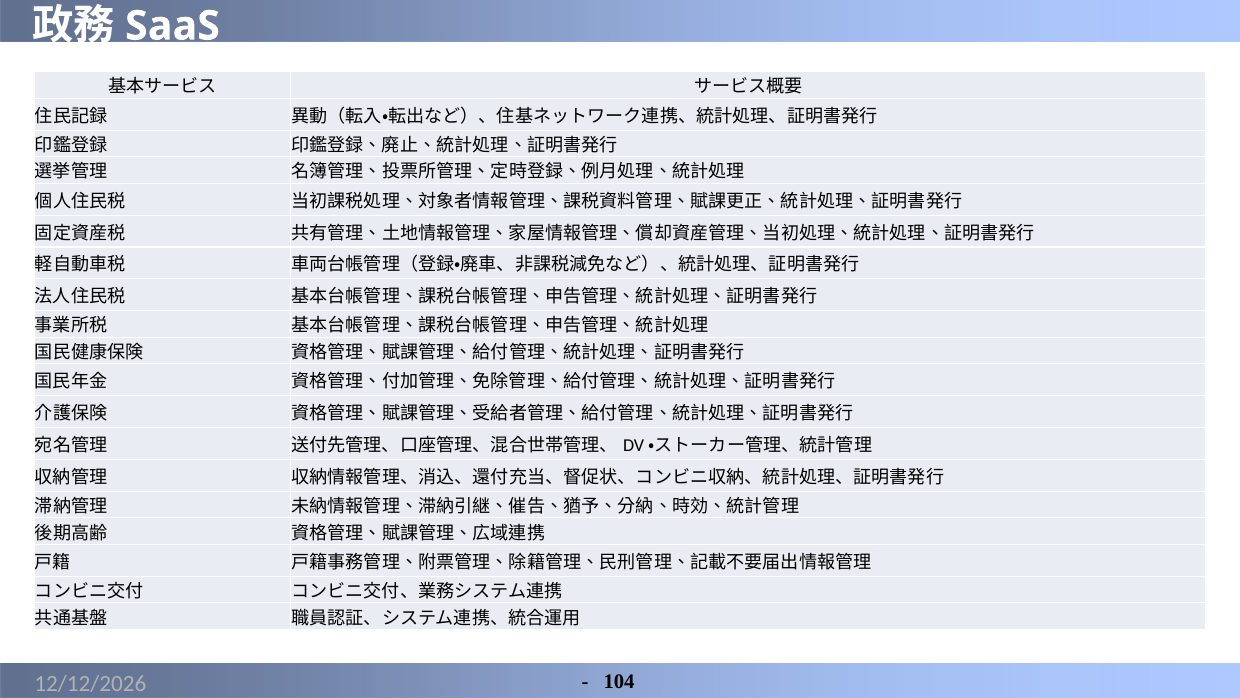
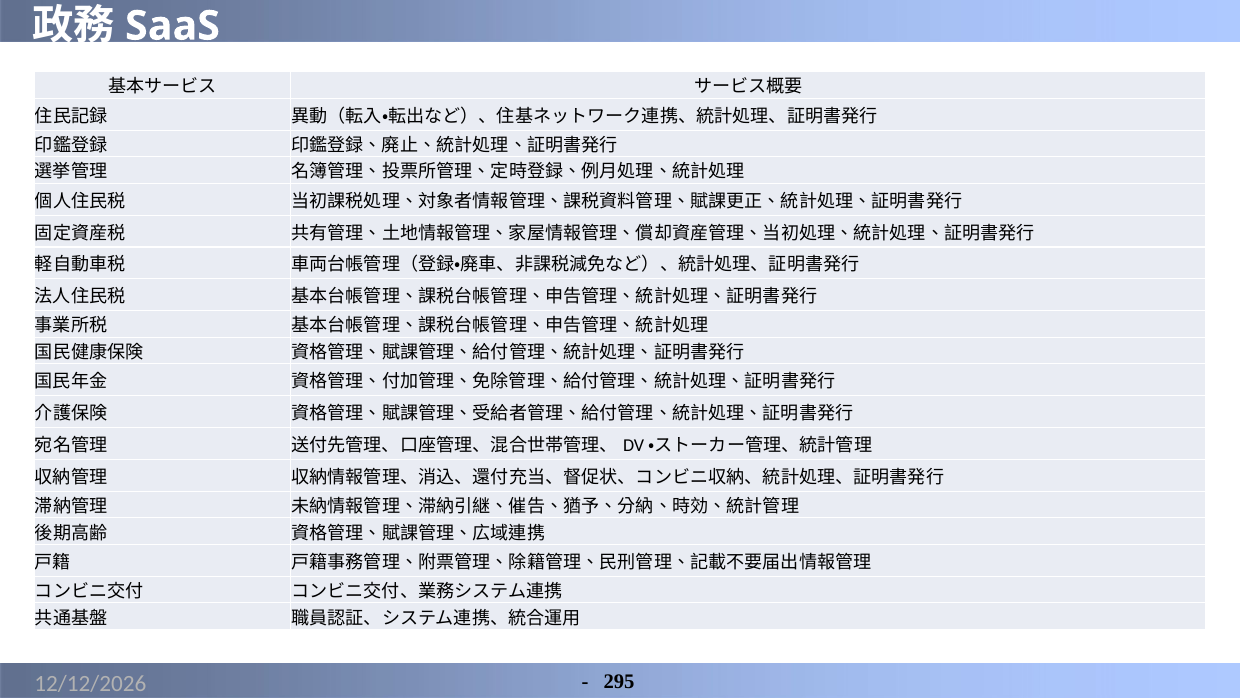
104: 104 -> 295 (619, 682)
